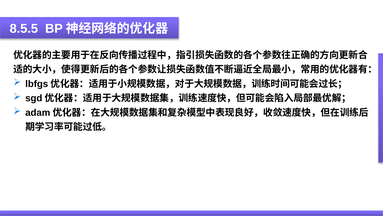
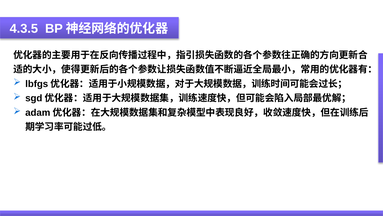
8.5.5: 8.5.5 -> 4.3.5 (24, 29)
